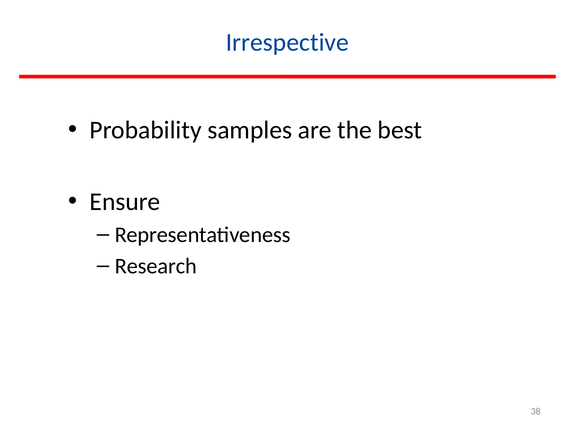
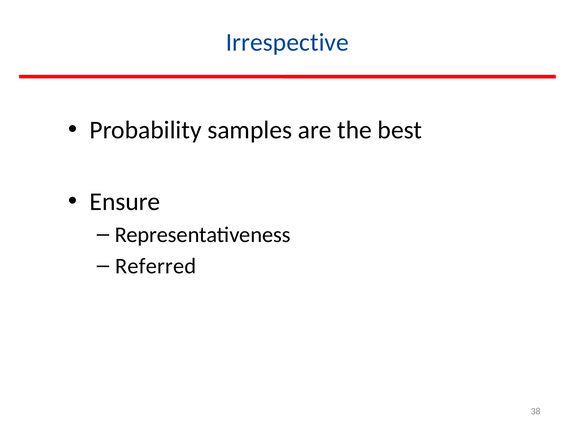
Research: Research -> Referred (156, 266)
